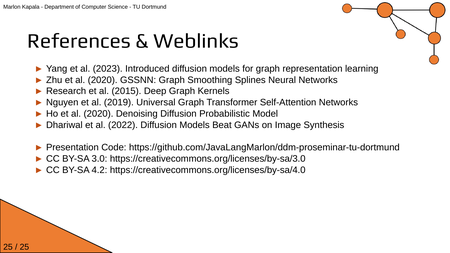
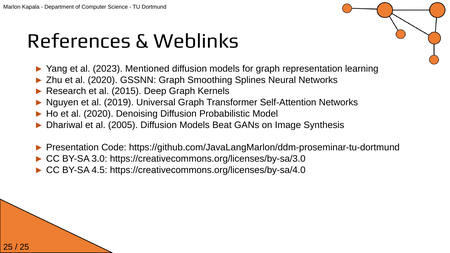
Introduced: Introduced -> Mentioned (147, 69)
2022: 2022 -> 2005 (123, 125)
4.2: 4.2 -> 4.5 (99, 170)
